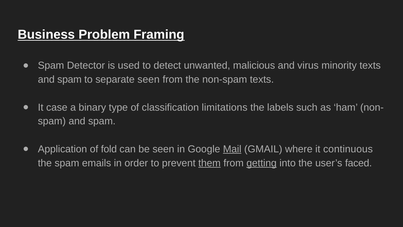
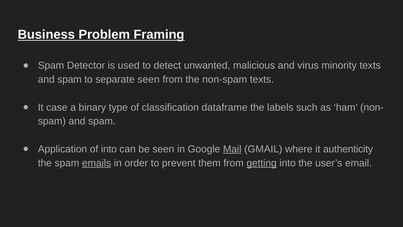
limitations: limitations -> dataframe (225, 107)
of fold: fold -> into (109, 149)
continuous: continuous -> authenticity (348, 149)
emails underline: none -> present (97, 163)
them underline: present -> none (210, 163)
faced: faced -> email (359, 163)
